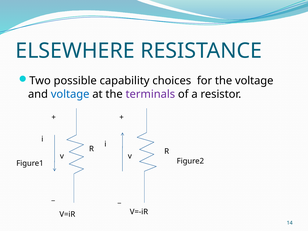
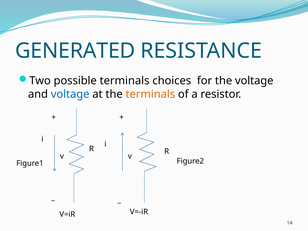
ELSEWHERE: ELSEWHERE -> GENERATED (75, 51)
possible capability: capability -> terminals (125, 81)
terminals colour: purple -> orange (150, 94)
